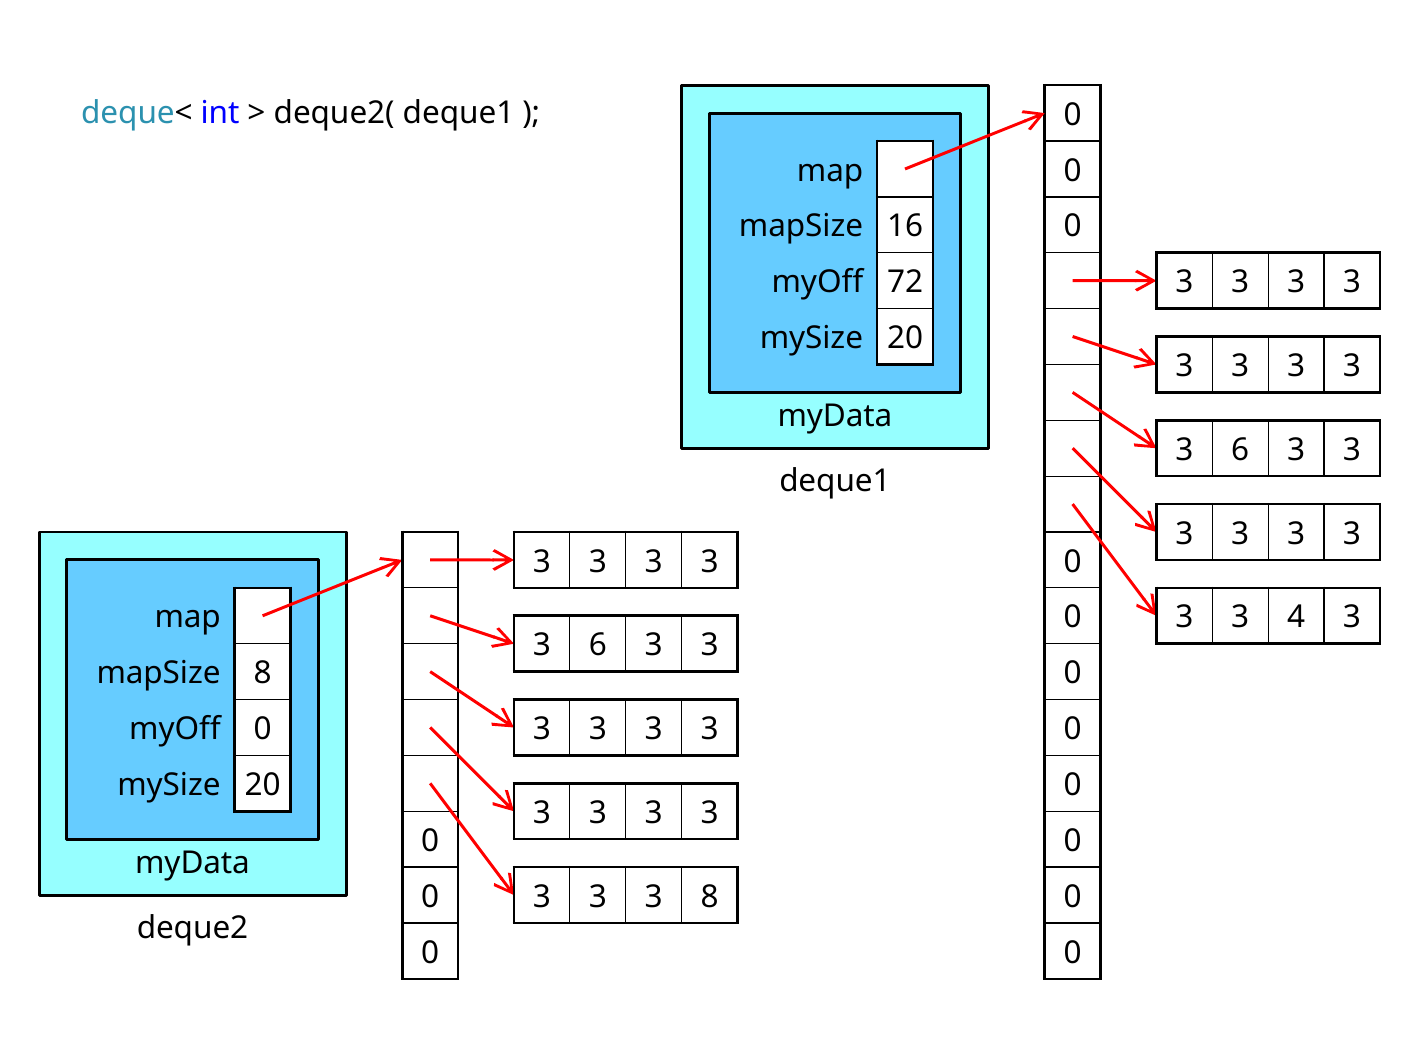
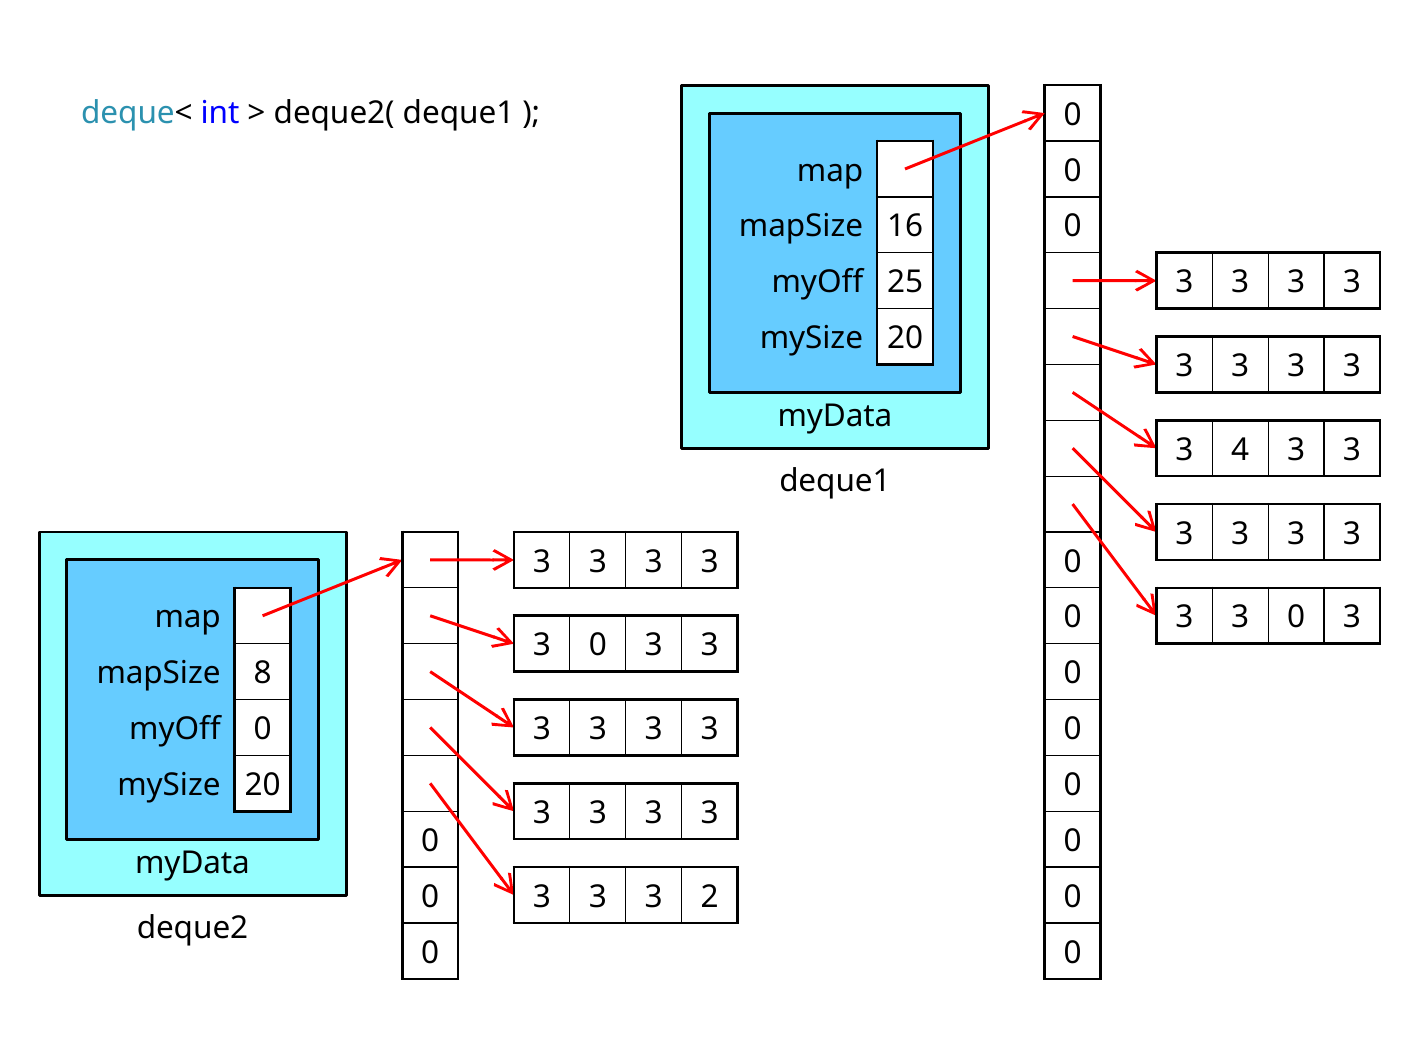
72: 72 -> 25 (905, 283)
6: 6 -> 4 (1240, 450)
4: 4 -> 0 (1296, 618)
6: 6 -> 0 (598, 646)
3 8: 8 -> 2 (710, 897)
